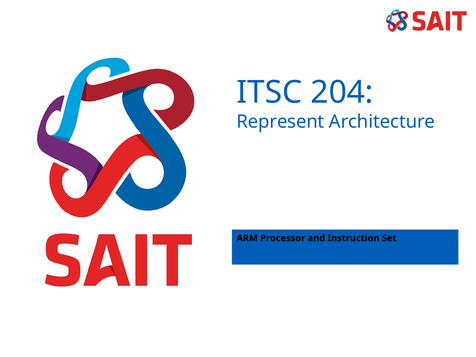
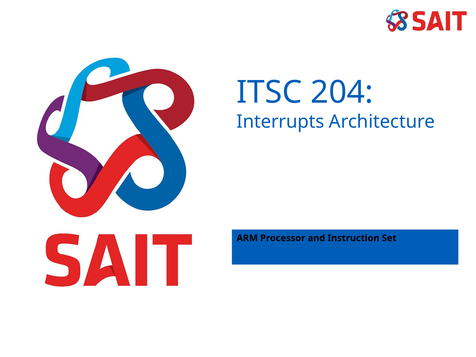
Represent: Represent -> Interrupts (280, 122)
